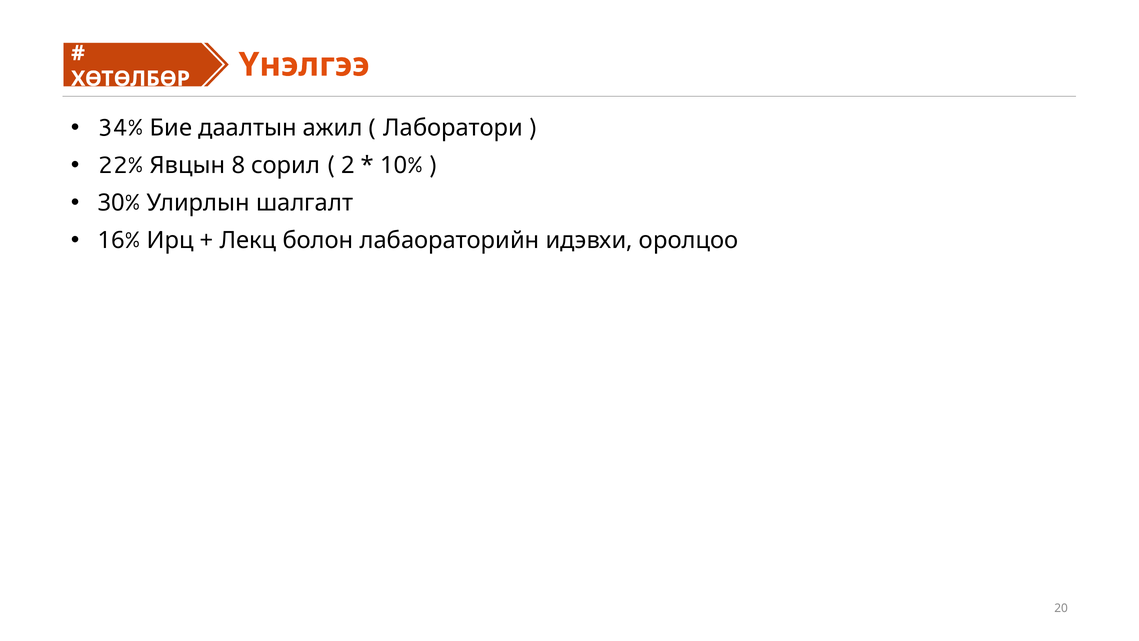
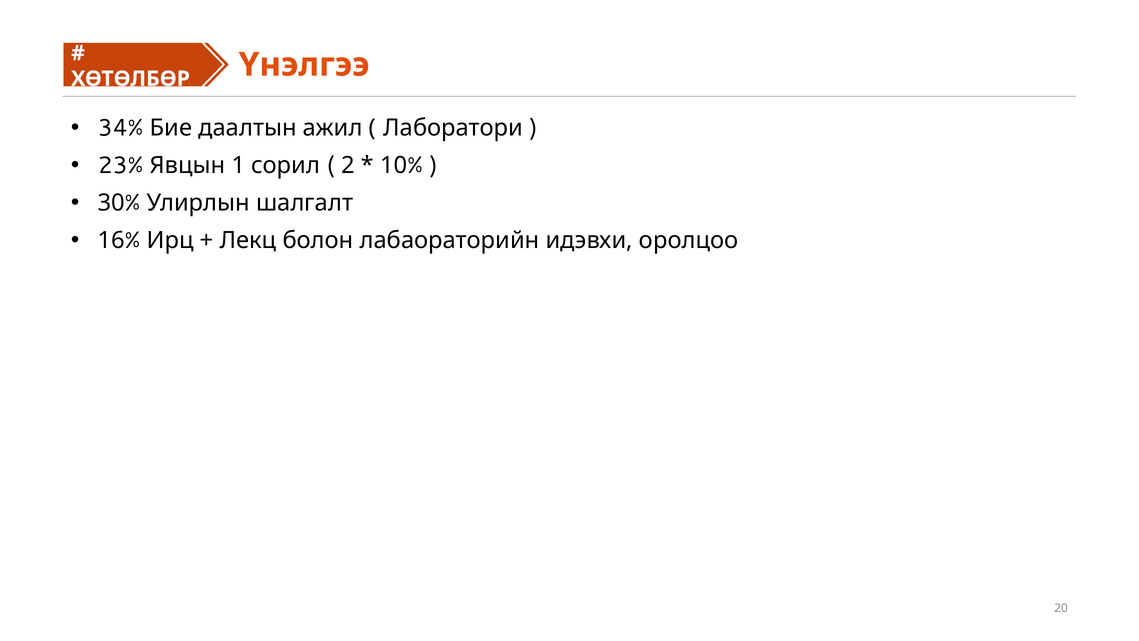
22%: 22% -> 23% (120, 165)
8: 8 -> 1 (238, 165)
